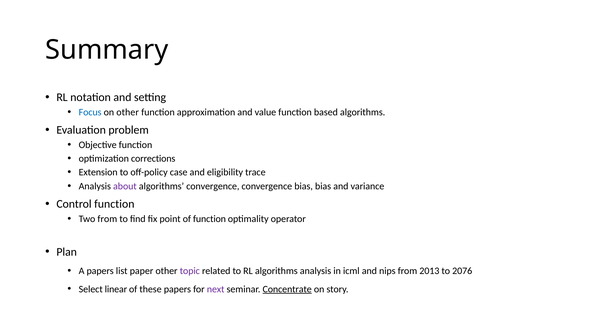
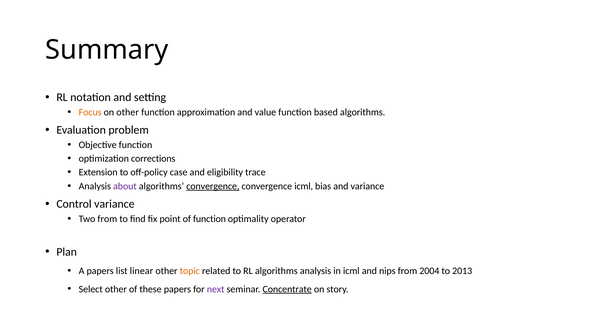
Focus colour: blue -> orange (90, 112)
convergence underline: none -> present (213, 186)
convergence bias: bias -> icml (304, 186)
Control function: function -> variance (114, 204)
paper: paper -> linear (141, 271)
topic colour: purple -> orange (190, 271)
2013: 2013 -> 2004 (429, 271)
2076: 2076 -> 2013 (462, 271)
Select linear: linear -> other (116, 289)
